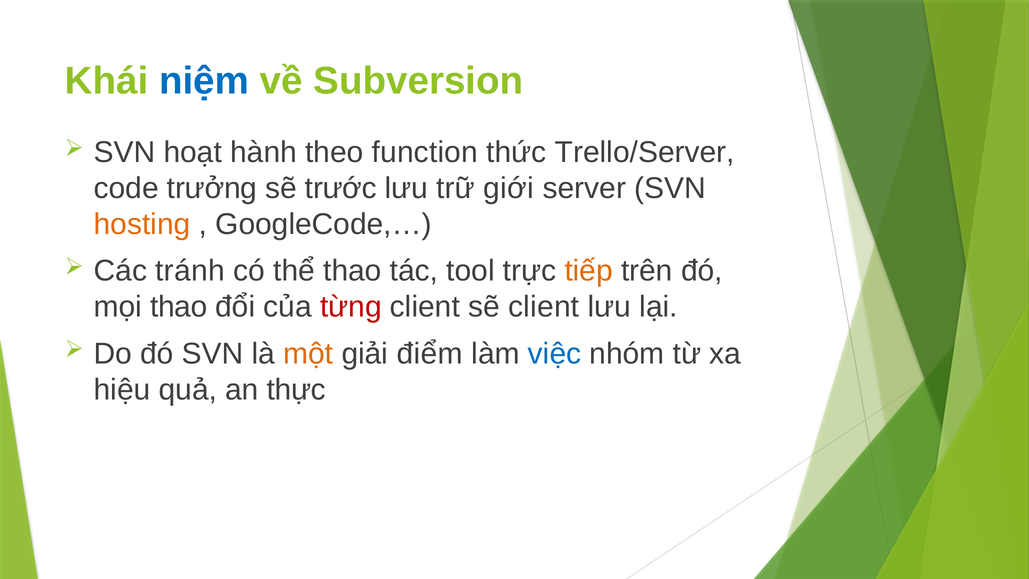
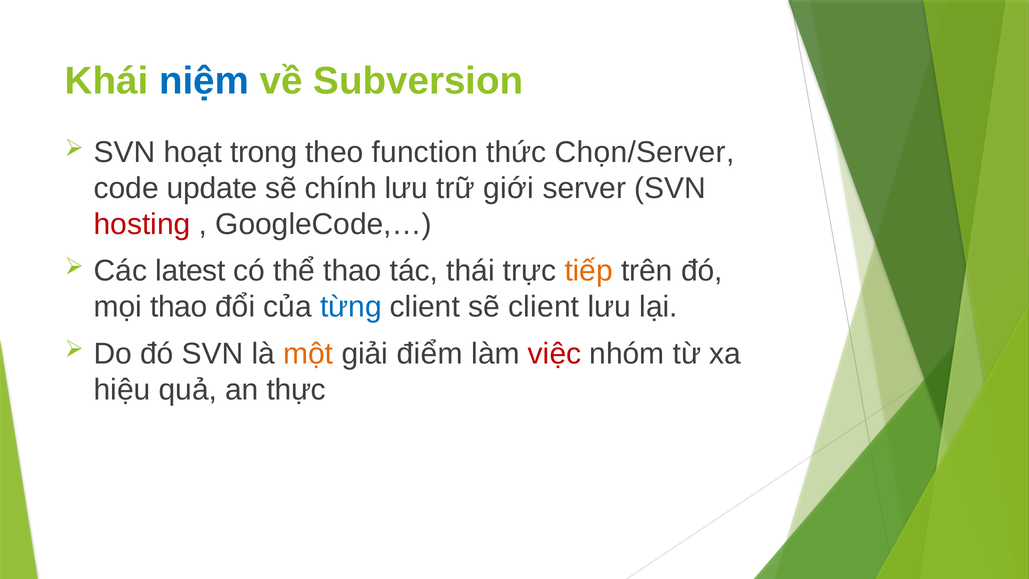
hành: hành -> trong (264, 152)
Trello/Server: Trello/Server -> Chọn/Server (645, 152)
trưởng: trưởng -> update (212, 188)
trước: trước -> chính (341, 188)
hosting colour: orange -> red (142, 224)
tránh: tránh -> latest (190, 271)
tool: tool -> thái (471, 271)
từng colour: red -> blue (351, 307)
việc colour: blue -> red (555, 354)
